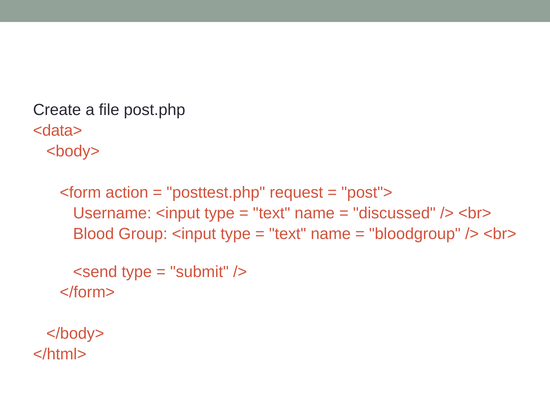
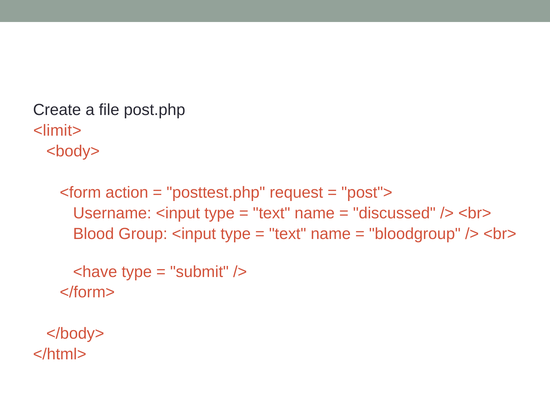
<data>: <data> -> <limit> (57, 130)
<send: <send -> <have (95, 271)
